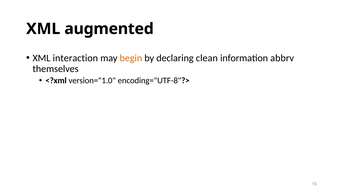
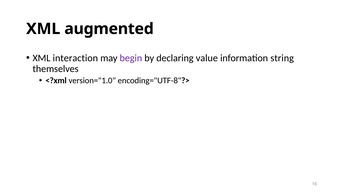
begin colour: orange -> purple (131, 58)
clean: clean -> value (207, 58)
abbrv: abbrv -> string (282, 58)
